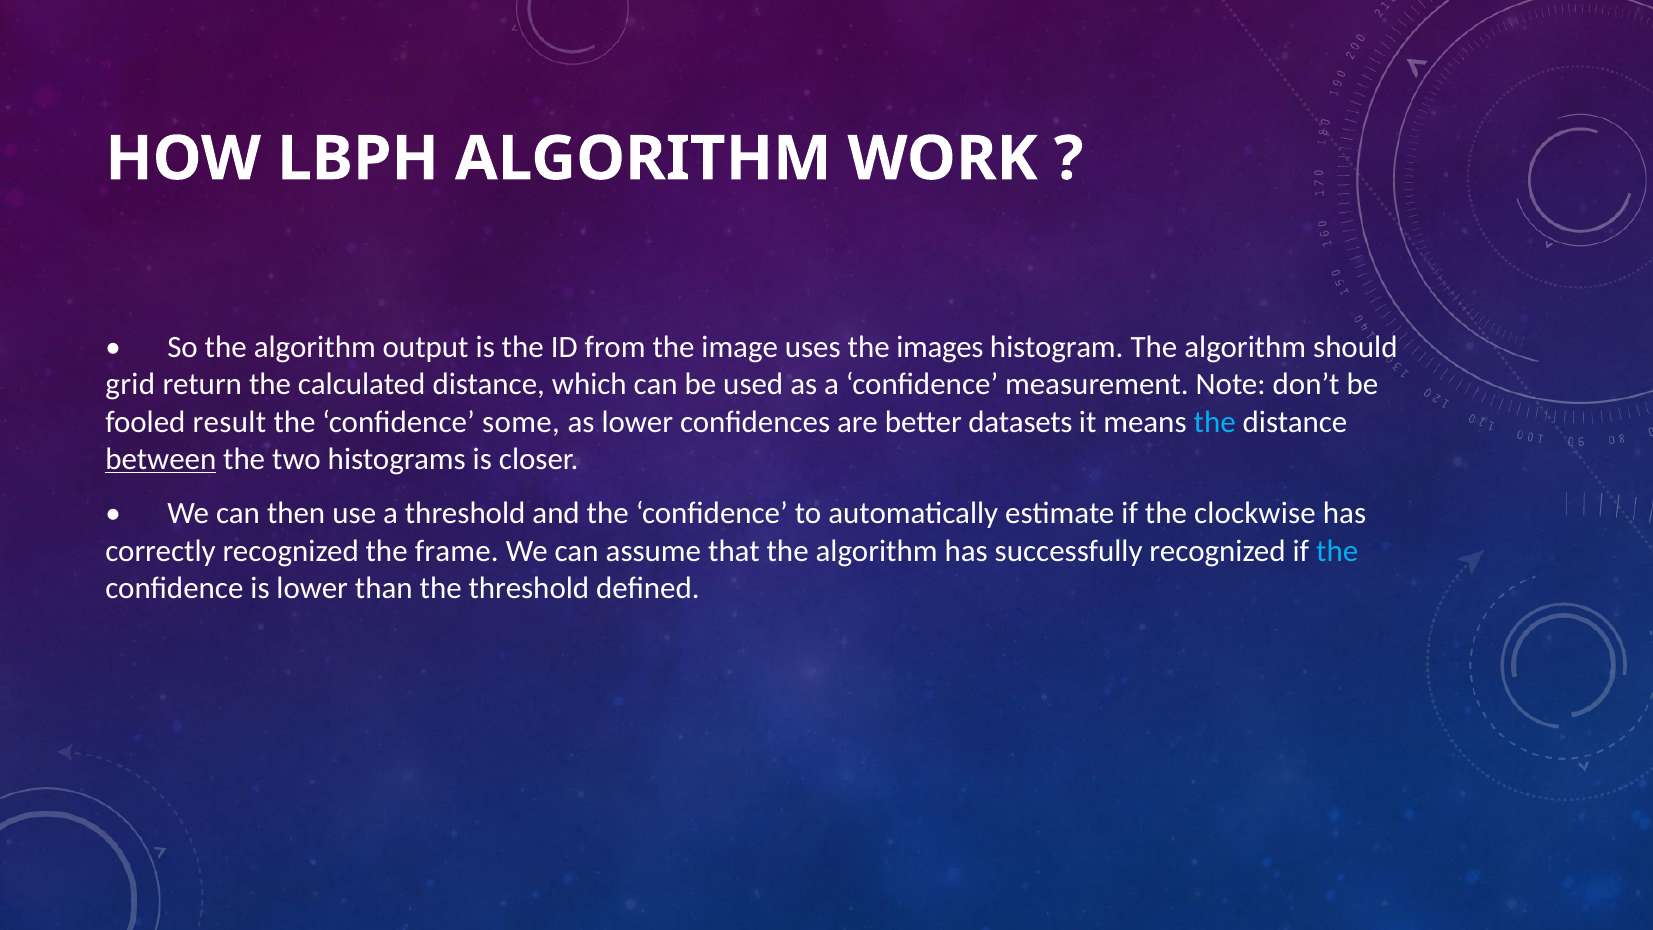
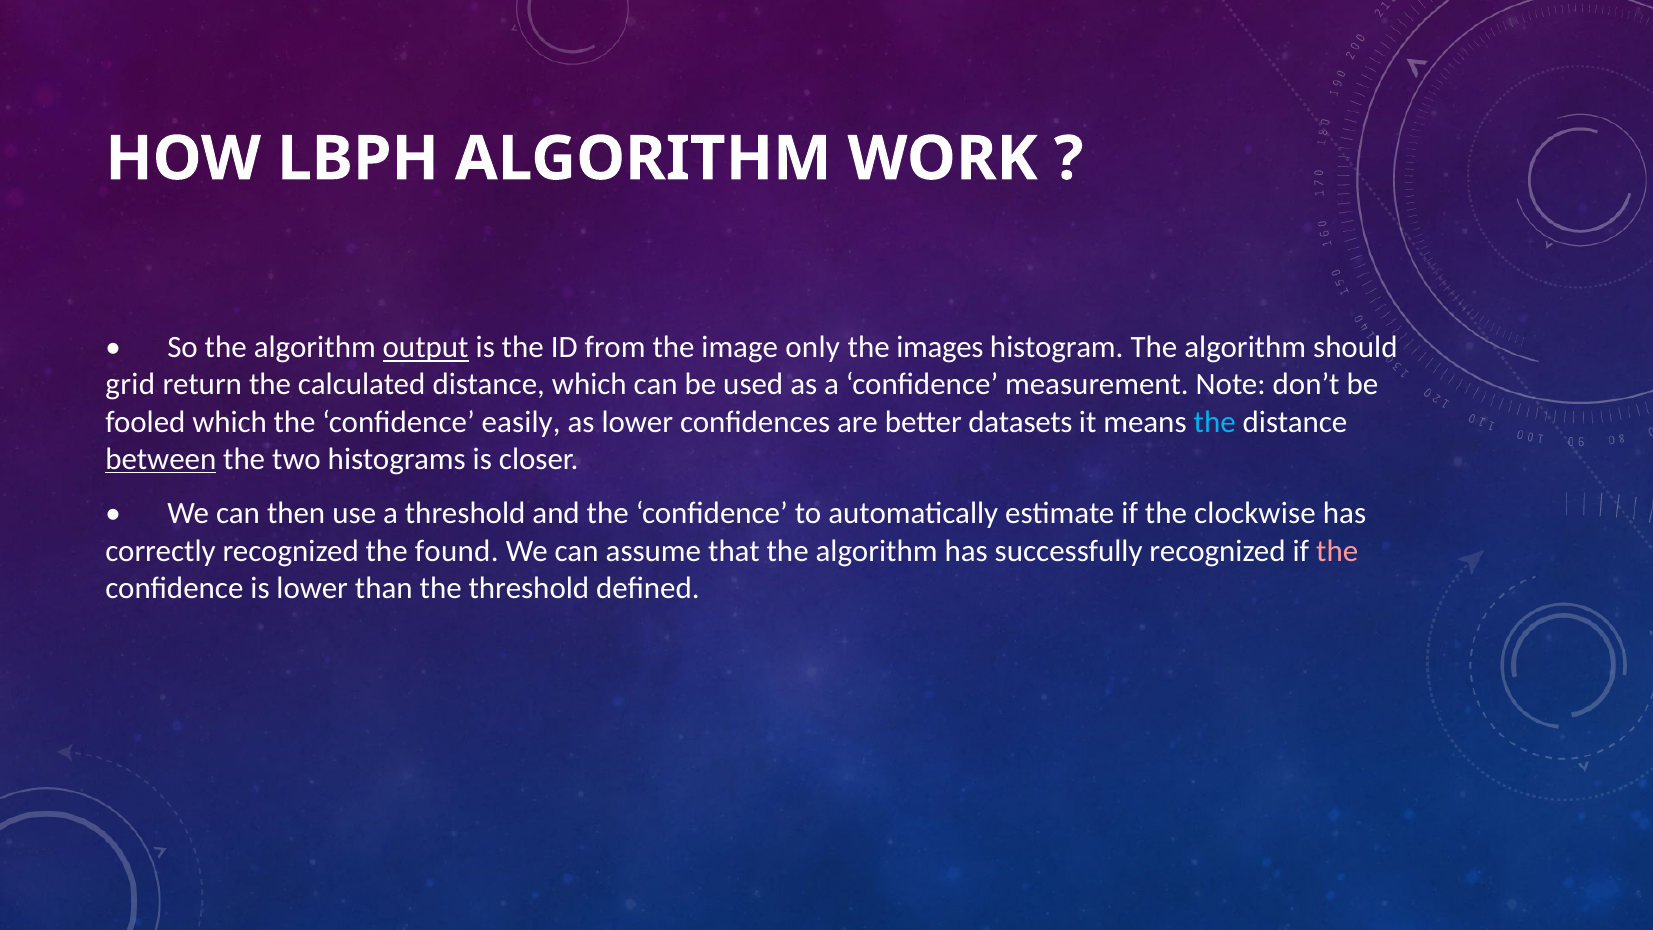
output underline: none -> present (426, 347)
uses: uses -> only (813, 347)
fooled result: result -> which (230, 422)
some: some -> easily (521, 422)
frame: frame -> found (457, 551)
the colour: light blue -> pink (1337, 551)
